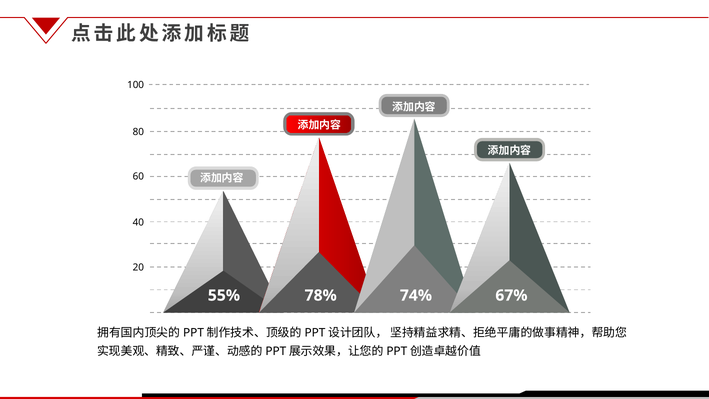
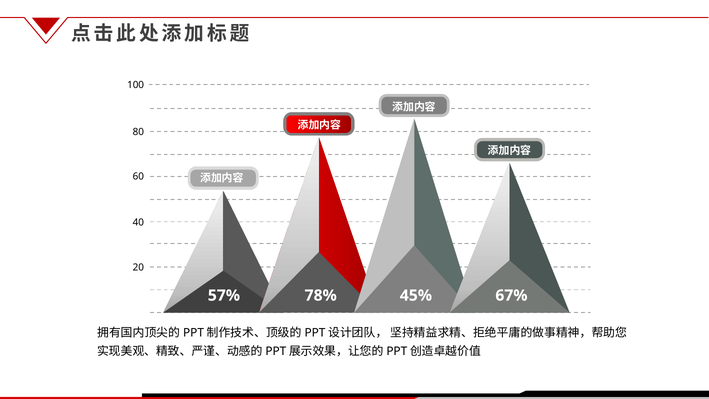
55%: 55% -> 57% (224, 295)
74%: 74% -> 45% (416, 295)
